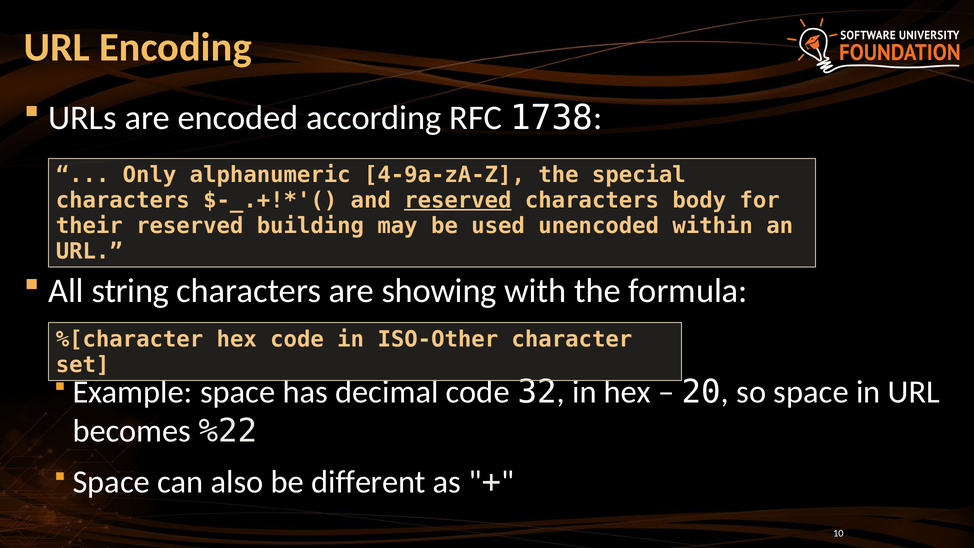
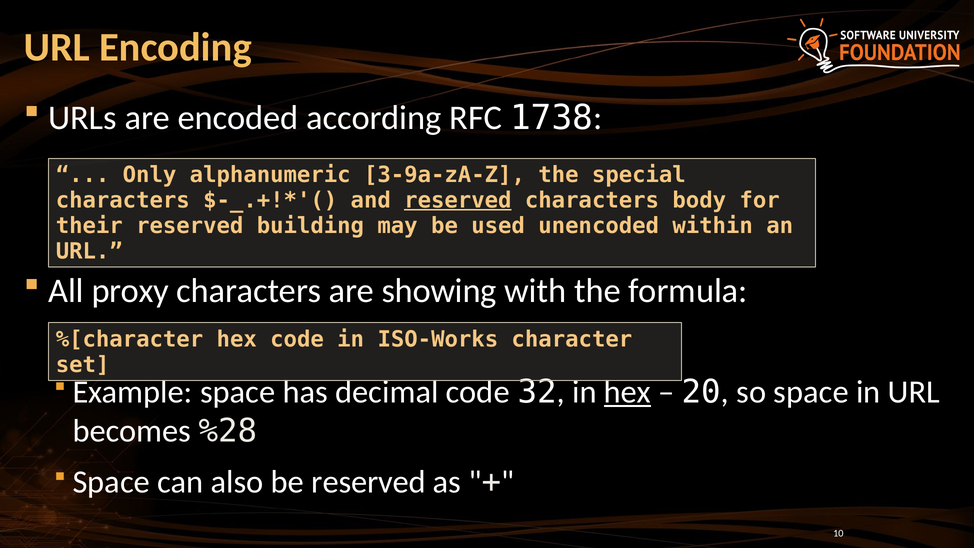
4-9a-zA-Z: 4-9a-zA-Z -> 3-9a-zA-Z (444, 175)
string: string -> proxy (130, 291)
ISO-Other: ISO-Other -> ISO-Works (438, 339)
hex underline: none -> present (627, 392)
%22: %22 -> %28 (228, 431)
be different: different -> reserved (369, 482)
